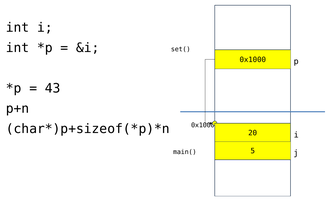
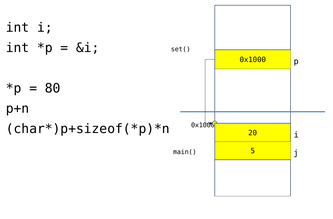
43: 43 -> 80 (53, 88)
